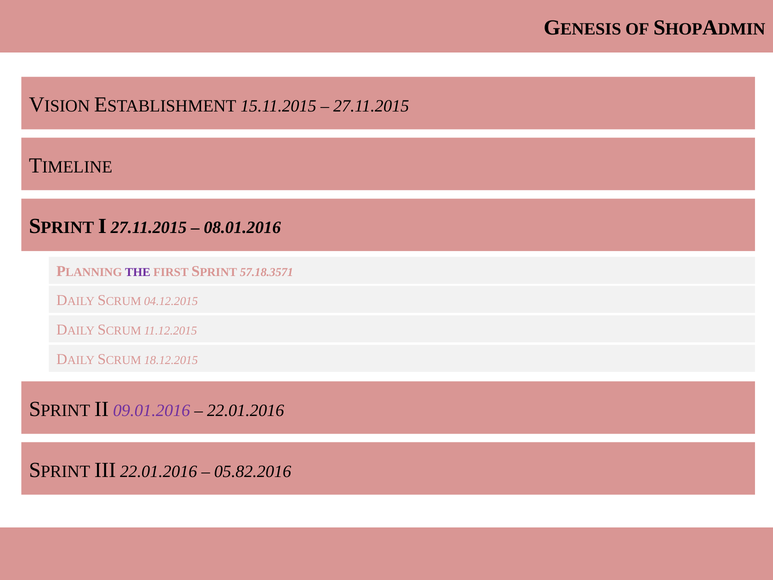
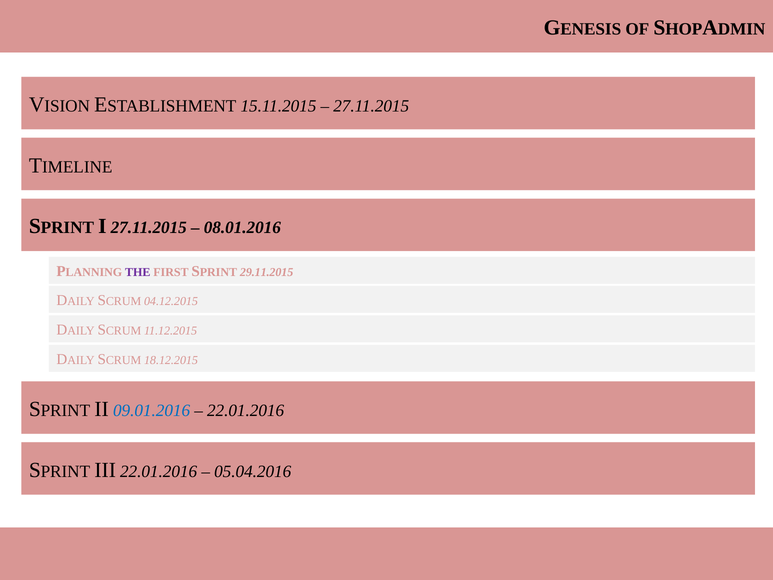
57.18.3571: 57.18.3571 -> 29.11.2015 (267, 272)
09.01.2016 colour: purple -> blue (152, 410)
05.82.2016: 05.82.2016 -> 05.04.2016 (253, 471)
